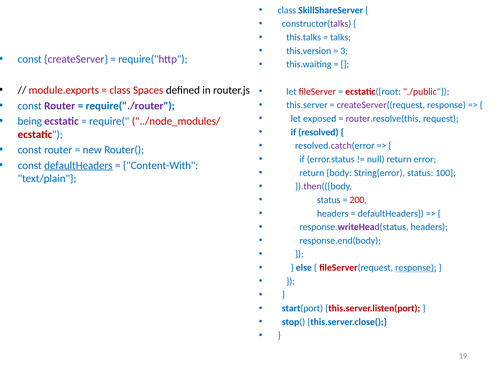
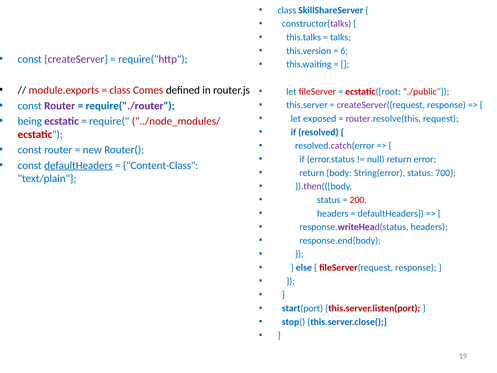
3: 3 -> 6 (344, 51)
Spaces: Spaces -> Comes (148, 90)
Content-With: Content-With -> Content-Class (161, 165)
100: 100 -> 700 (446, 173)
response underline: present -> none (416, 267)
